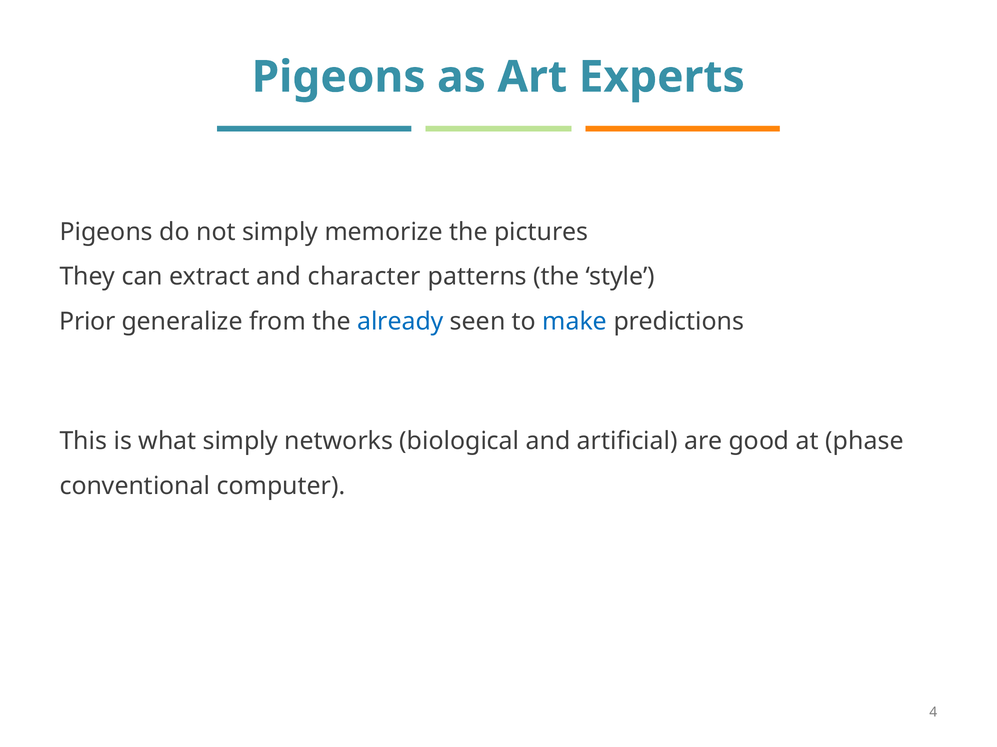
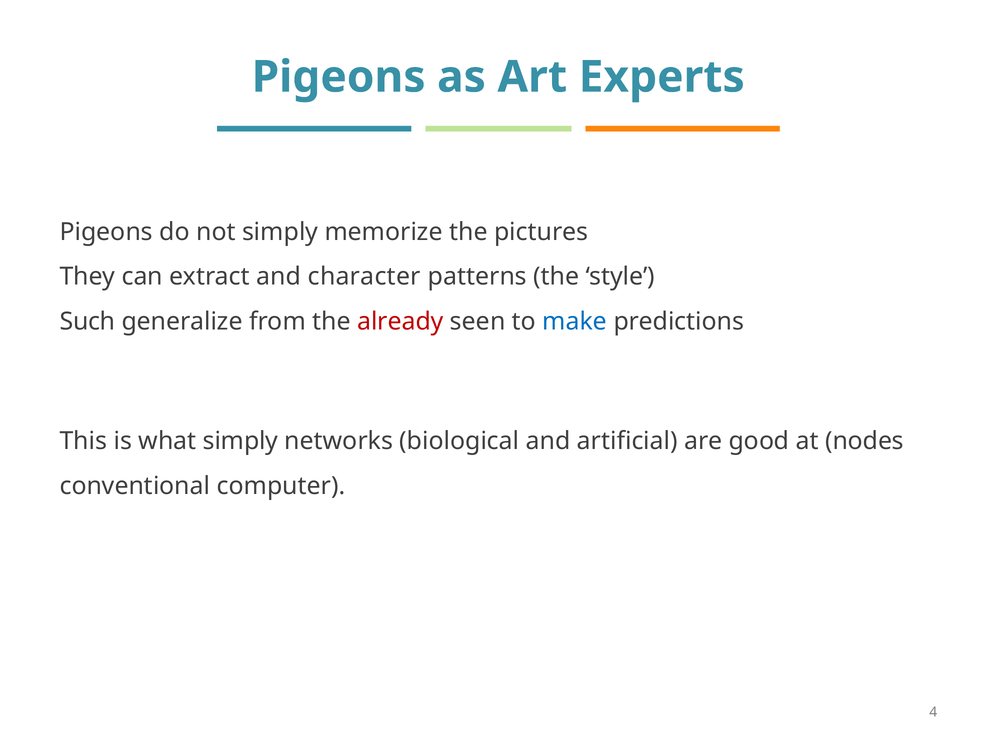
Prior: Prior -> Such (87, 322)
already colour: blue -> red (400, 322)
phase: phase -> nodes (865, 442)
